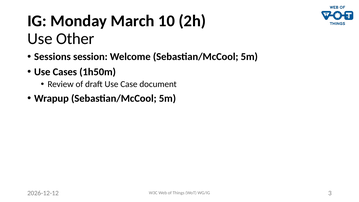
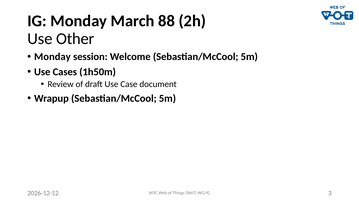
10: 10 -> 88 (167, 21)
Sessions: Sessions -> Monday (52, 57)
